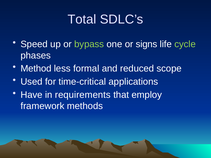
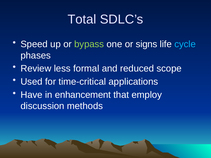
cycle colour: light green -> light blue (185, 44)
Method: Method -> Review (36, 69)
requirements: requirements -> enhancement (83, 95)
framework: framework -> discussion (42, 106)
